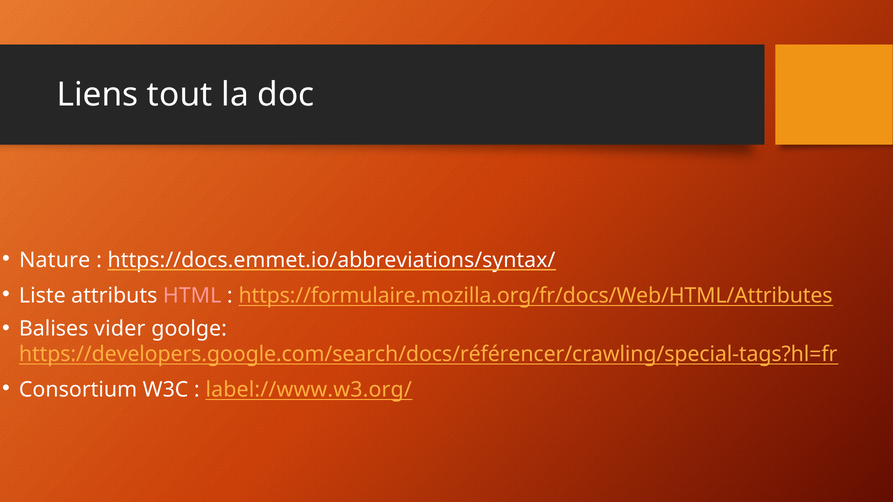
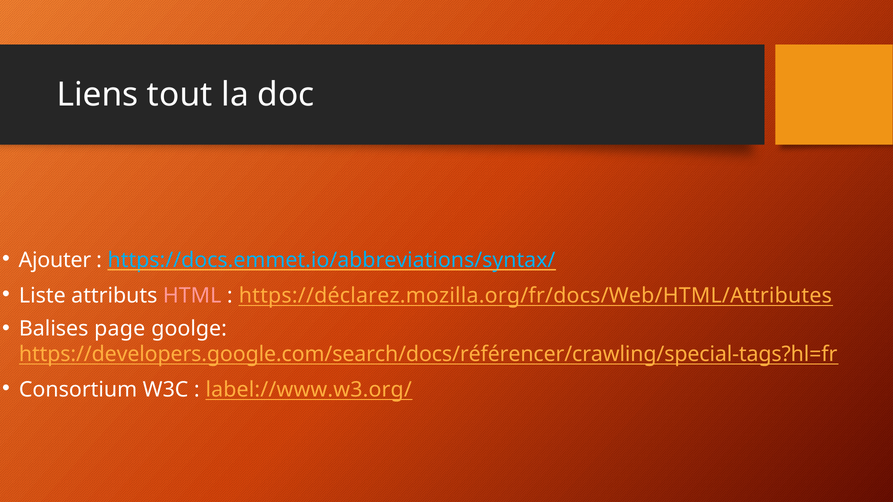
Nature: Nature -> Ajouter (55, 260)
https://docs.emmet.io/abbreviations/syntax/ colour: white -> light blue (332, 260)
https://formulaire.mozilla.org/fr/docs/Web/HTML/Attributes: https://formulaire.mozilla.org/fr/docs/Web/HTML/Attributes -> https://déclarez.mozilla.org/fr/docs/Web/HTML/Attributes (535, 296)
vider: vider -> page (120, 329)
